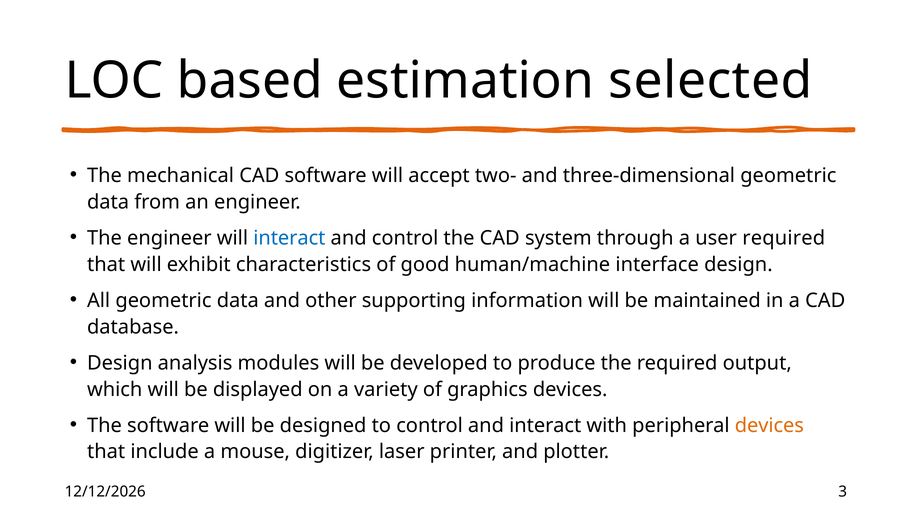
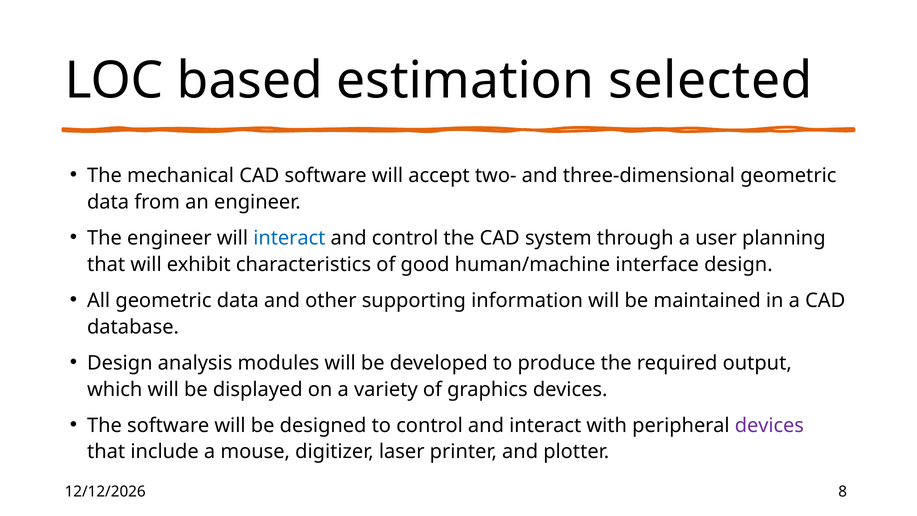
user required: required -> planning (784, 238)
devices colour: orange -> purple (769, 425)
3: 3 -> 8 (843, 492)
